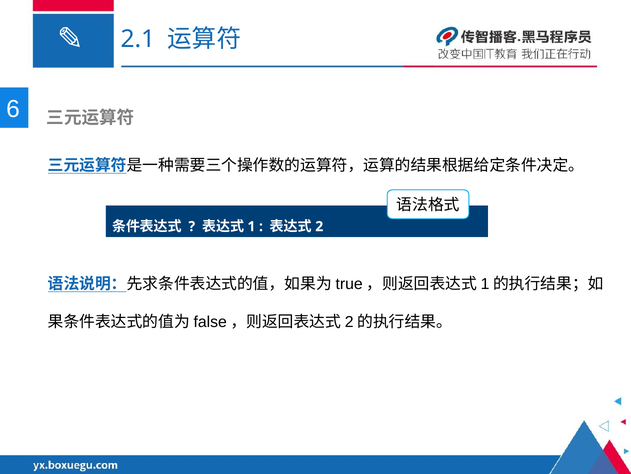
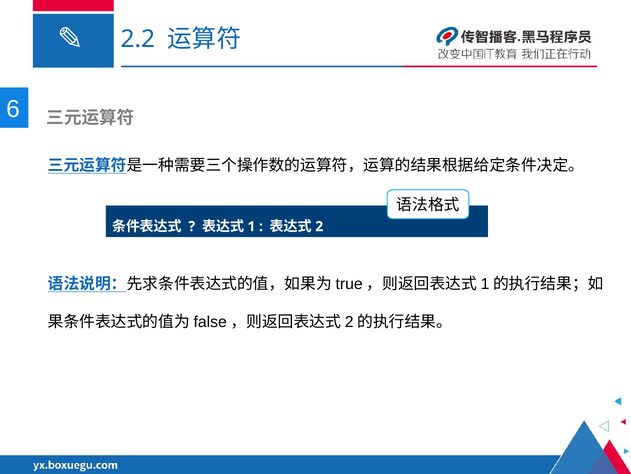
2.1: 2.1 -> 2.2 (138, 39)
